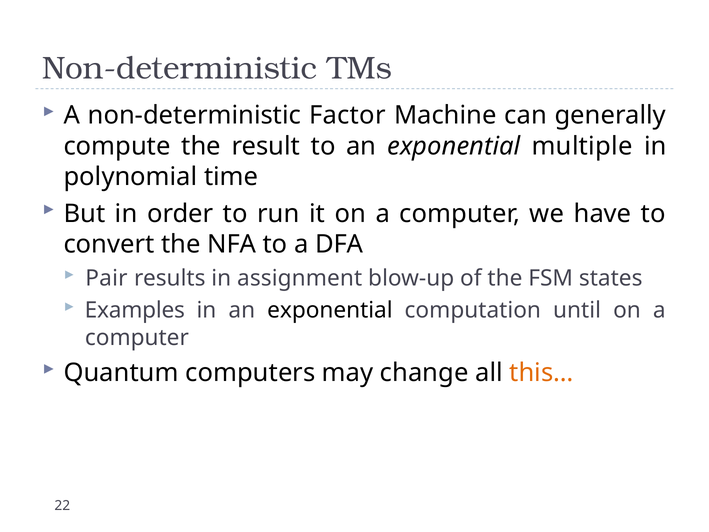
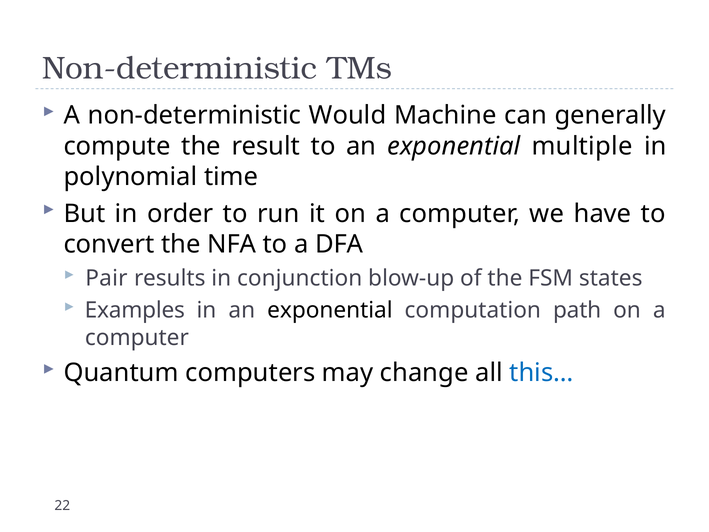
Factor: Factor -> Would (348, 115)
assignment: assignment -> conjunction (300, 278)
until: until -> path (577, 310)
this… colour: orange -> blue (542, 373)
